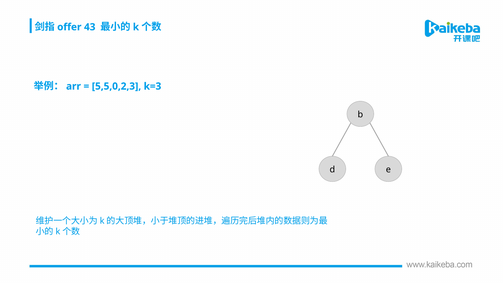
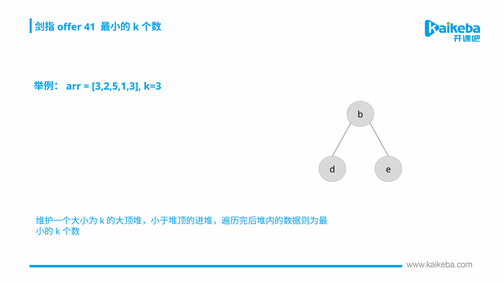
43: 43 -> 41 (90, 27)
5,5,0,2,3: 5,5,0,2,3 -> 3,2,5,1,3 (116, 86)
